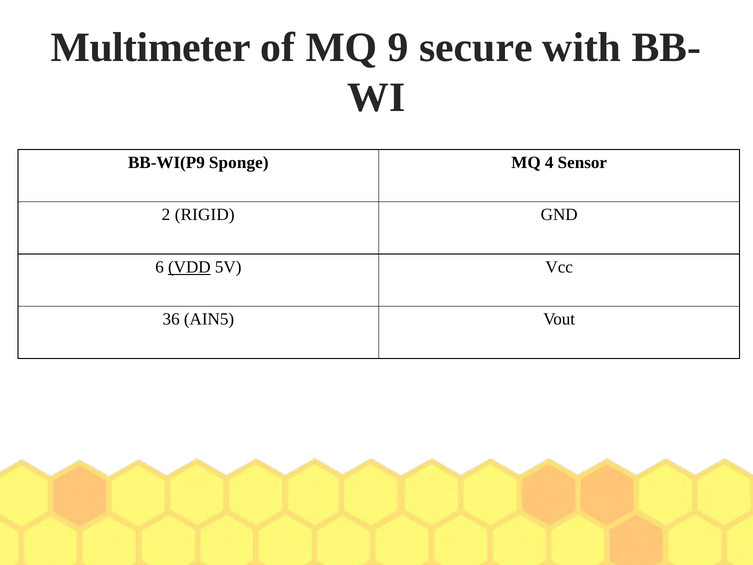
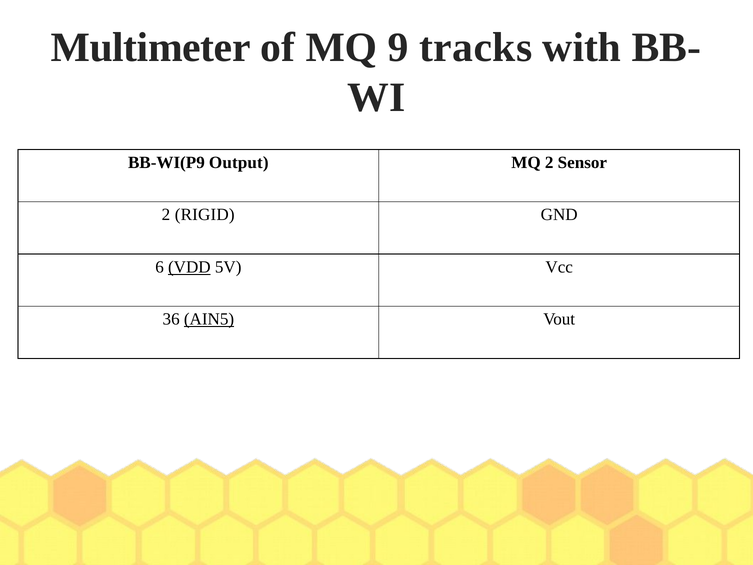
secure: secure -> tracks (476, 48)
Sponge: Sponge -> Output (239, 162)
MQ 4: 4 -> 2 (549, 162)
AIN5 underline: none -> present (209, 319)
